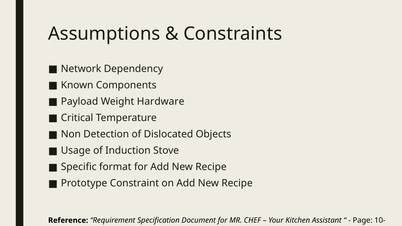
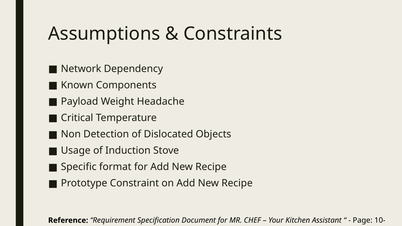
Hardware: Hardware -> Headache (161, 102)
